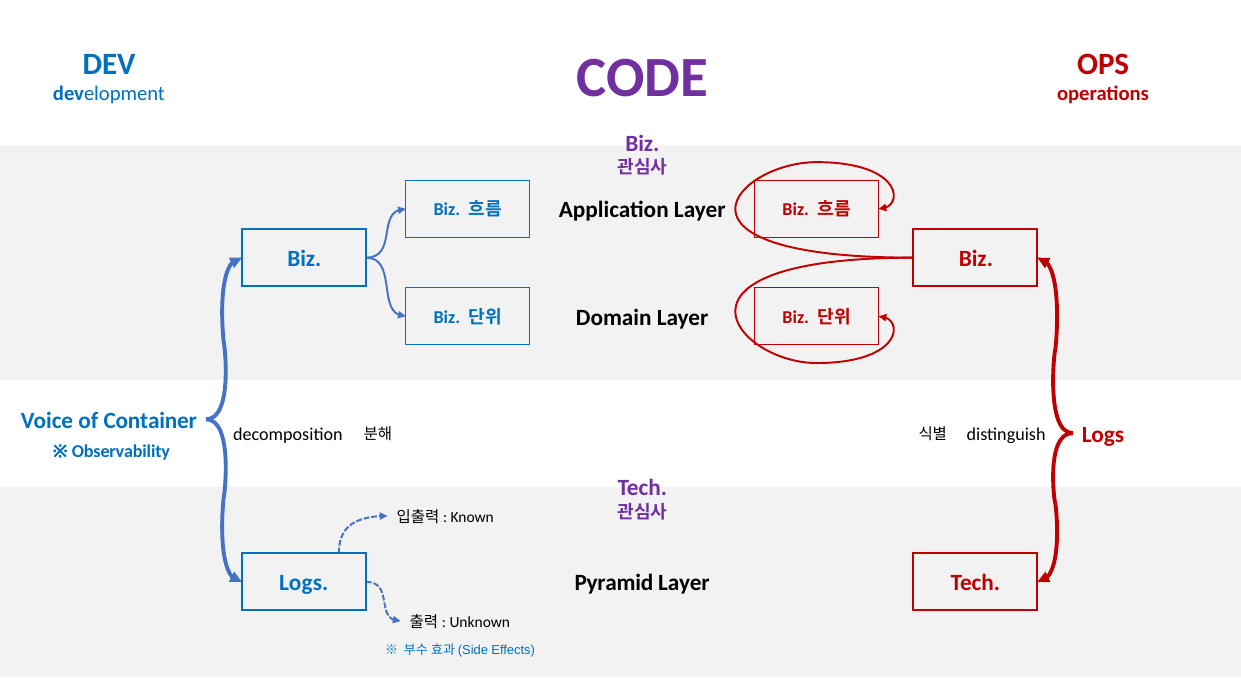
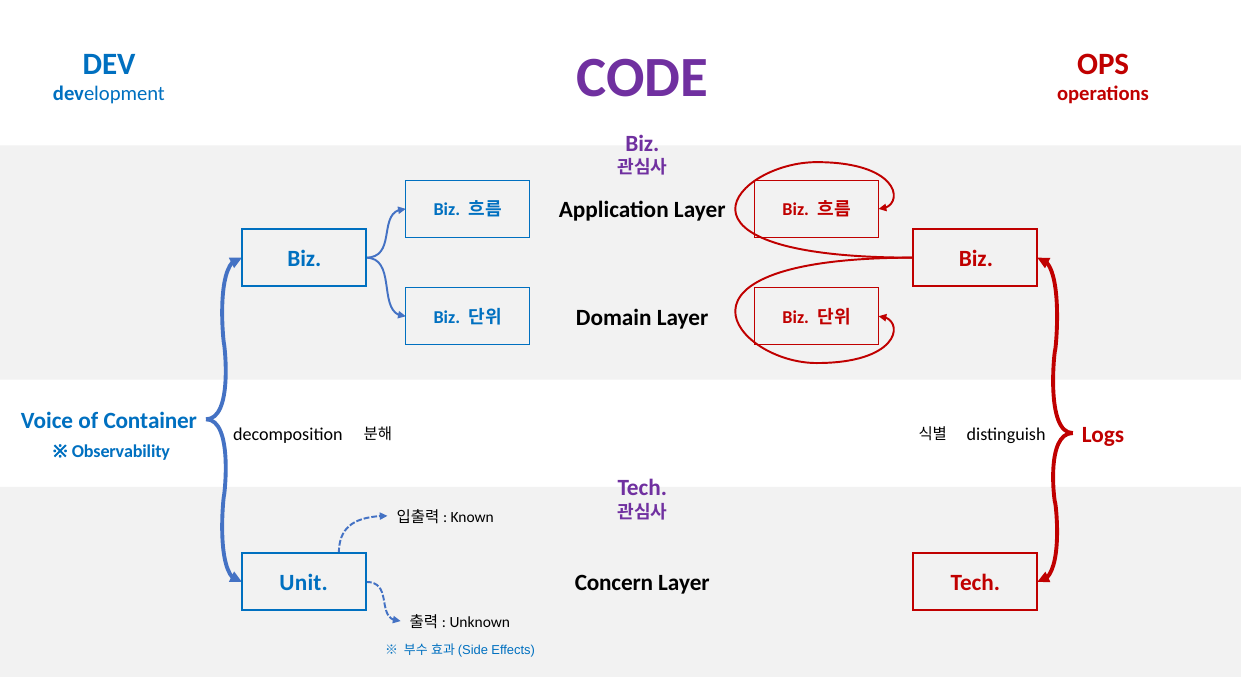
Logs: Logs -> Unit (304, 583)
Pyramid: Pyramid -> Concern (614, 583)
